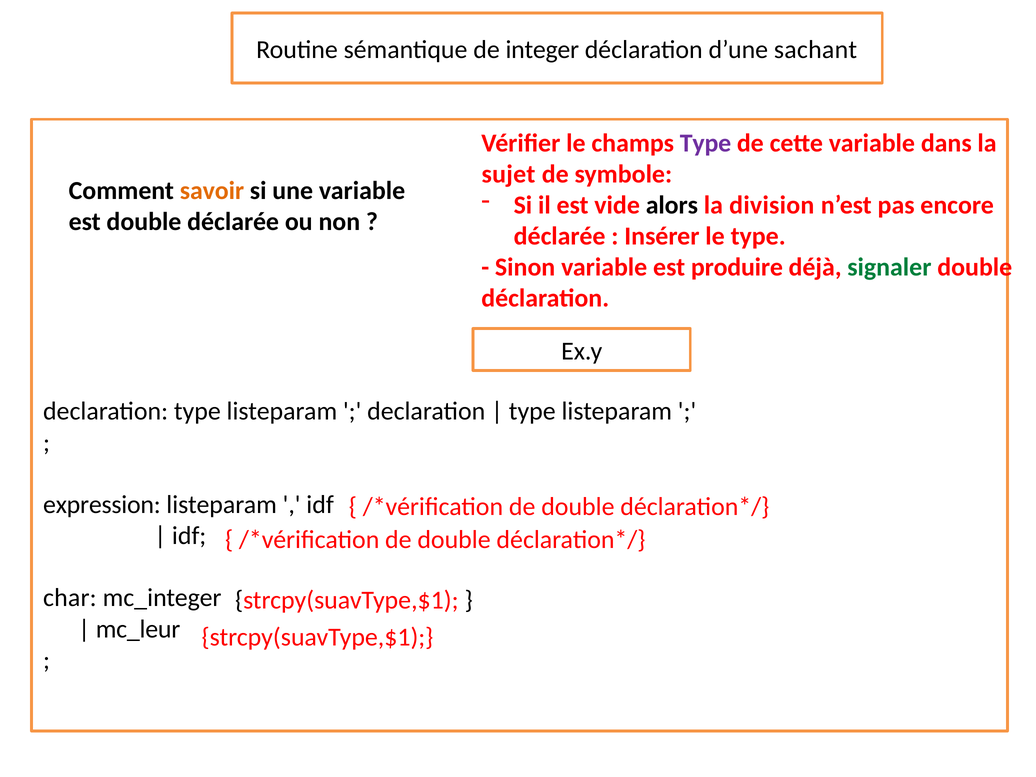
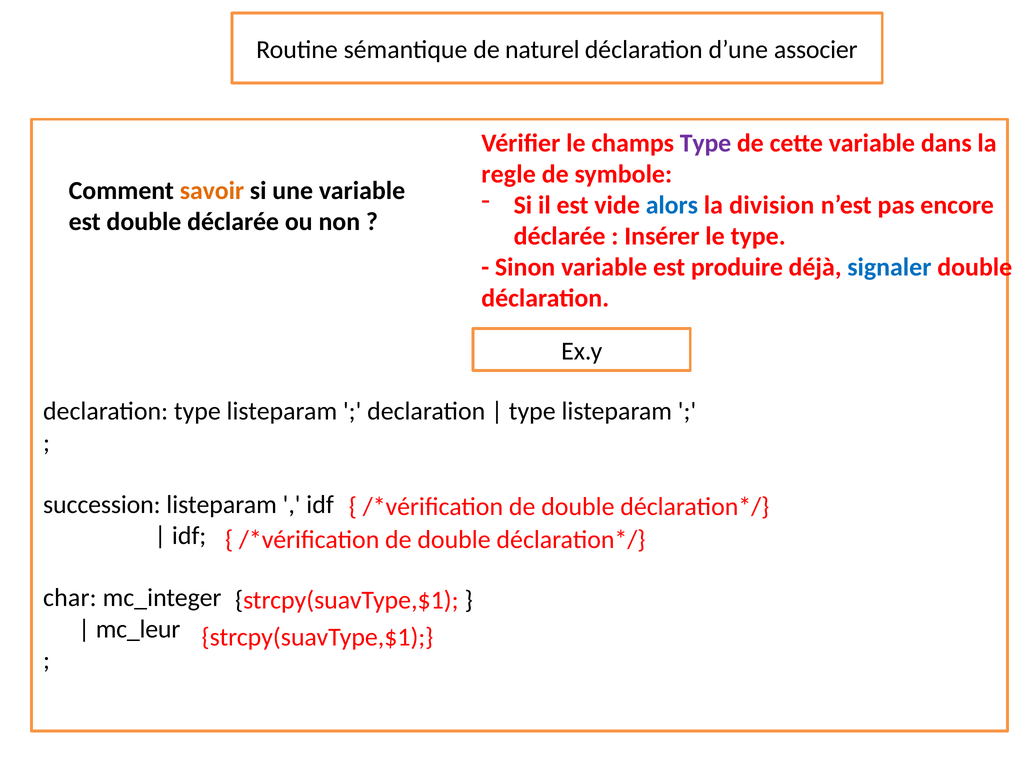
integer: integer -> naturel (542, 50)
sachant: sachant -> associer (816, 50)
sujet: sujet -> regle (509, 174)
alors colour: black -> blue (672, 205)
signaler colour: green -> blue (889, 267)
expression: expression -> succession (102, 505)
